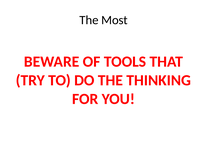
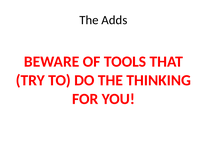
Most: Most -> Adds (114, 20)
